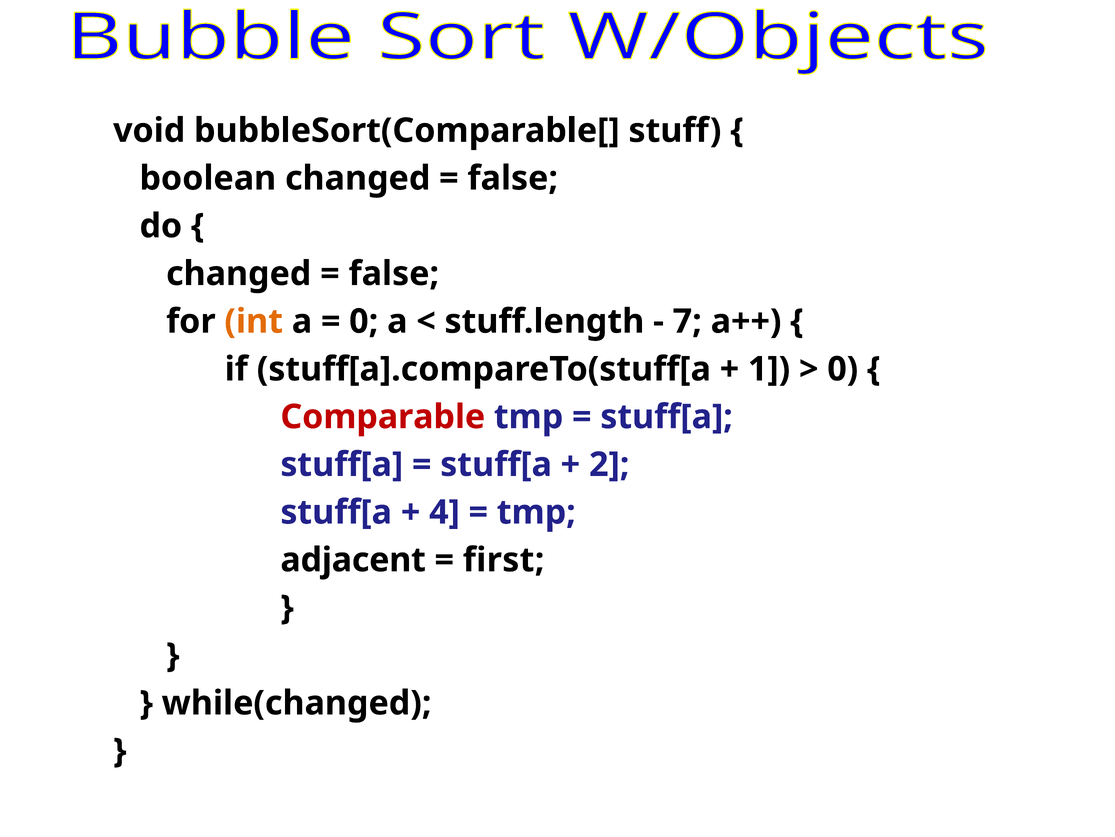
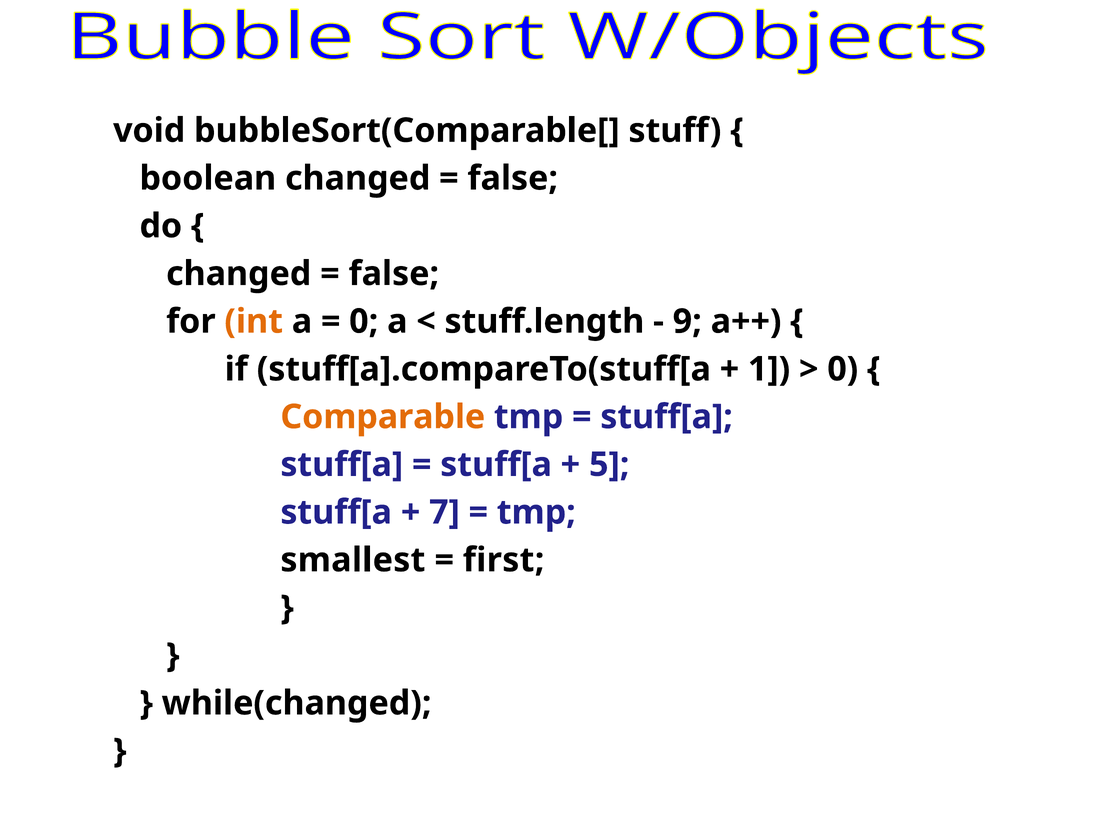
7: 7 -> 9 (687, 321)
Comparable colour: red -> orange (383, 417)
2: 2 -> 5 (609, 464)
4: 4 -> 7 (444, 512)
adjacent: adjacent -> smallest (353, 560)
